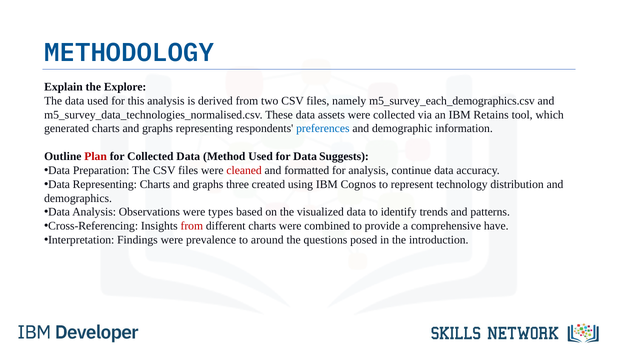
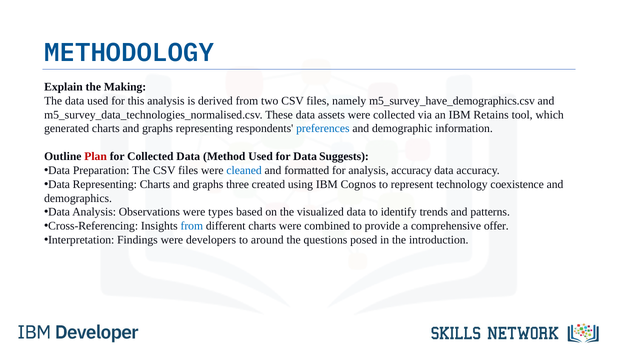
Explore: Explore -> Making (125, 87)
m5_survey_each_demographics.csv: m5_survey_each_demographics.csv -> m5_survey_have_demographics.csv (452, 101)
cleaned colour: red -> blue (244, 170)
analysis continue: continue -> accuracy (412, 170)
distribution: distribution -> coexistence (517, 184)
from colour: red -> blue (192, 226)
have: have -> offer (496, 226)
prevalence: prevalence -> developers (211, 240)
